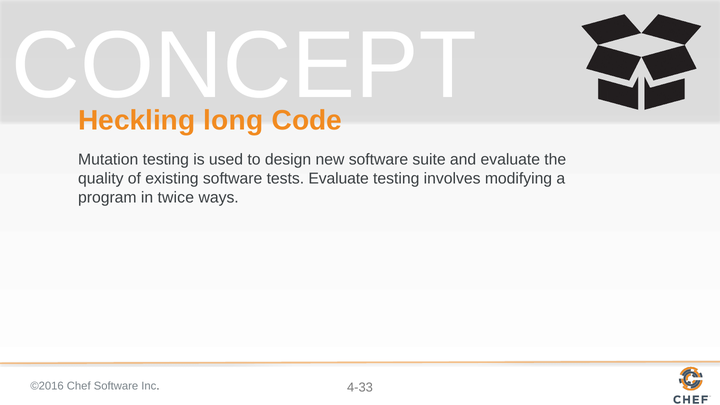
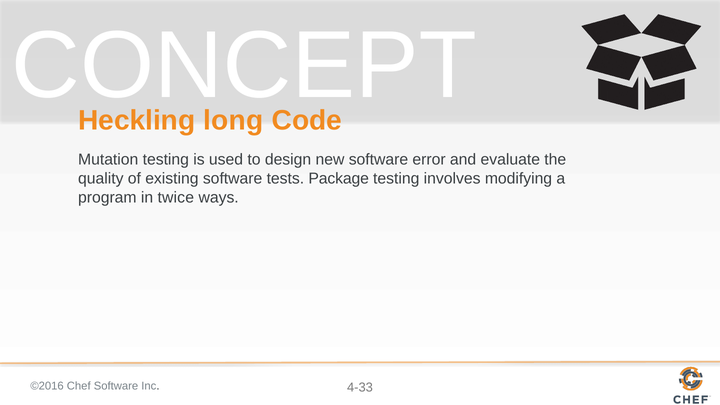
suite: suite -> error (429, 160)
tests Evaluate: Evaluate -> Package (339, 178)
